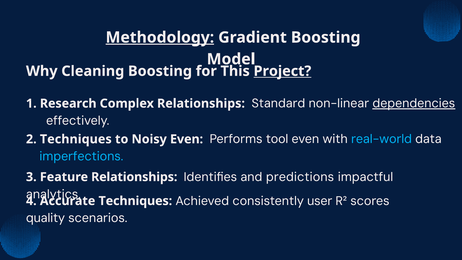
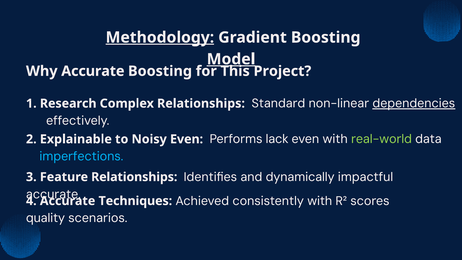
Model underline: none -> present (231, 59)
Why Cleaning: Cleaning -> Accurate (93, 71)
Project underline: present -> none (282, 71)
2 Techniques: Techniques -> Explainable (76, 139)
tool: tool -> lack (277, 139)
real-world colour: light blue -> light green (381, 139)
predictions: predictions -> dynamically (300, 177)
analytics: analytics -> accurate (53, 194)
consistently user: user -> with (320, 201)
